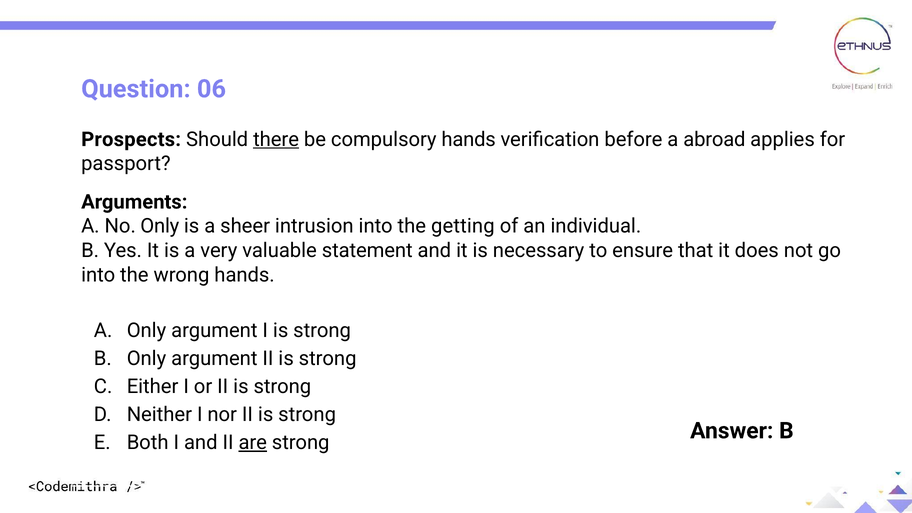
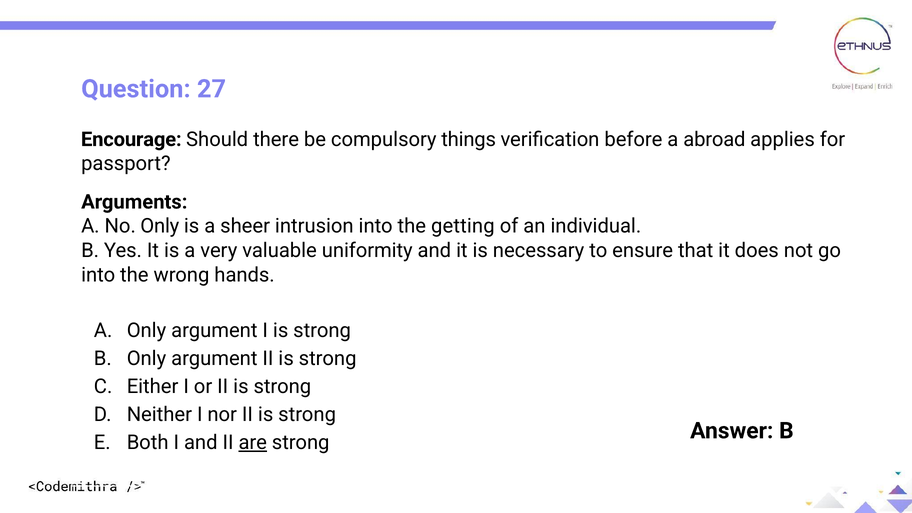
06: 06 -> 27 (211, 89)
Prospects: Prospects -> Encourage (131, 139)
there underline: present -> none (276, 139)
compulsory hands: hands -> things (469, 139)
statement: statement -> uniformity (367, 251)
